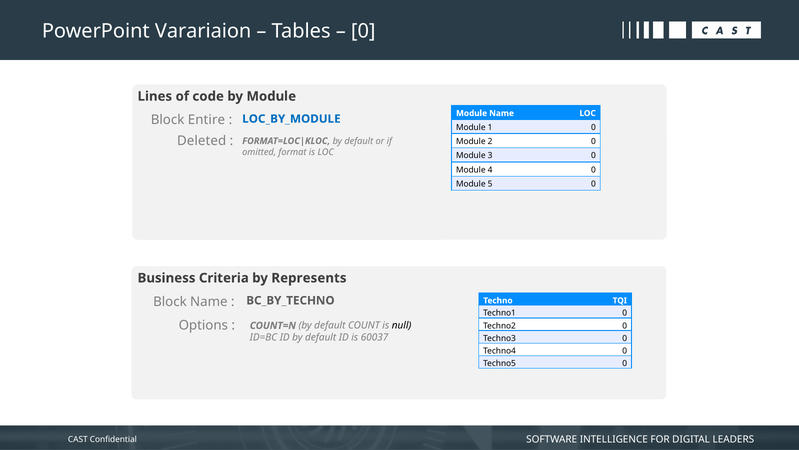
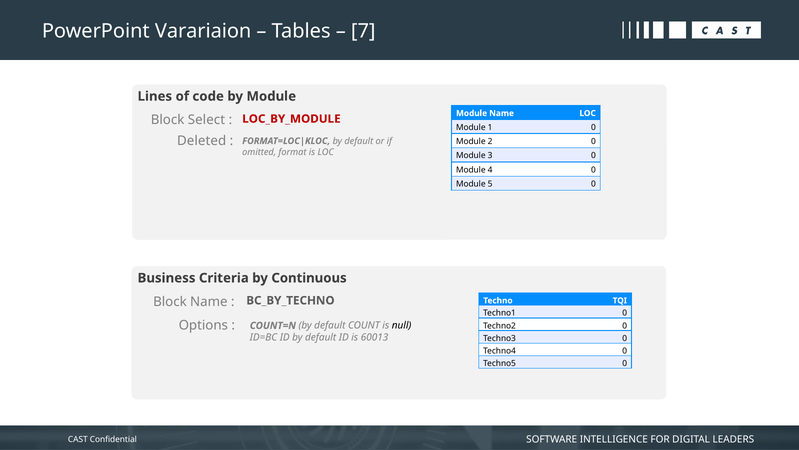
0: 0 -> 7 (363, 31)
Entire: Entire -> Select (206, 120)
LOC_BY_MODULE colour: blue -> red (291, 119)
Represents: Represents -> Continuous (309, 278)
60037: 60037 -> 60013 (375, 337)
